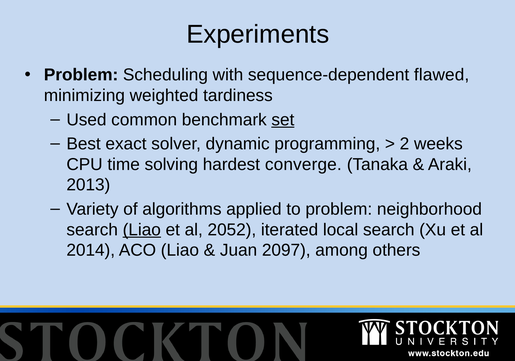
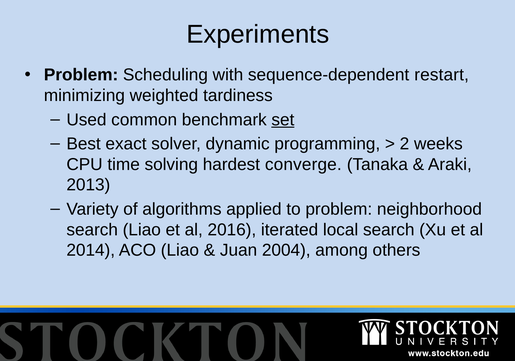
flawed: flawed -> restart (442, 75)
Liao underline: present -> none (142, 229)
2052: 2052 -> 2016 (232, 229)
2097: 2097 -> 2004 (286, 250)
